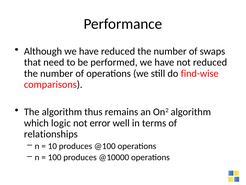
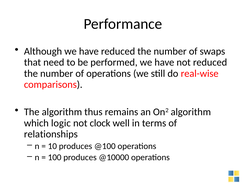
find-wise: find-wise -> real-wise (200, 73)
error: error -> clock (100, 123)
